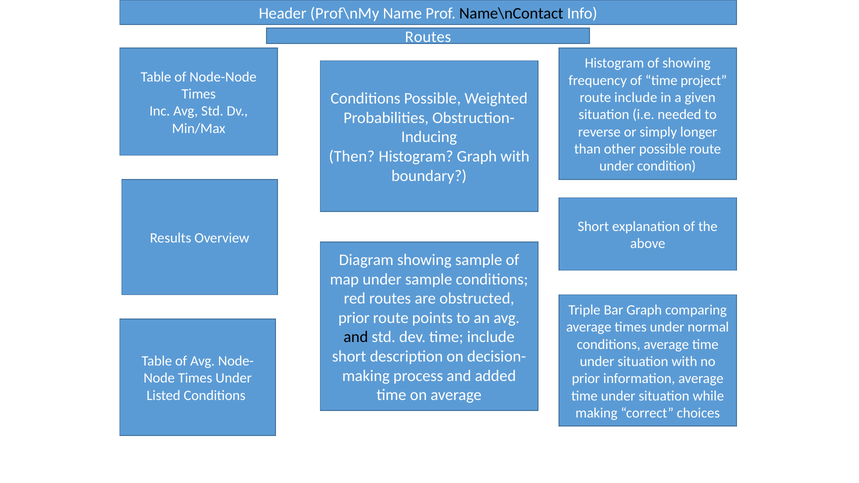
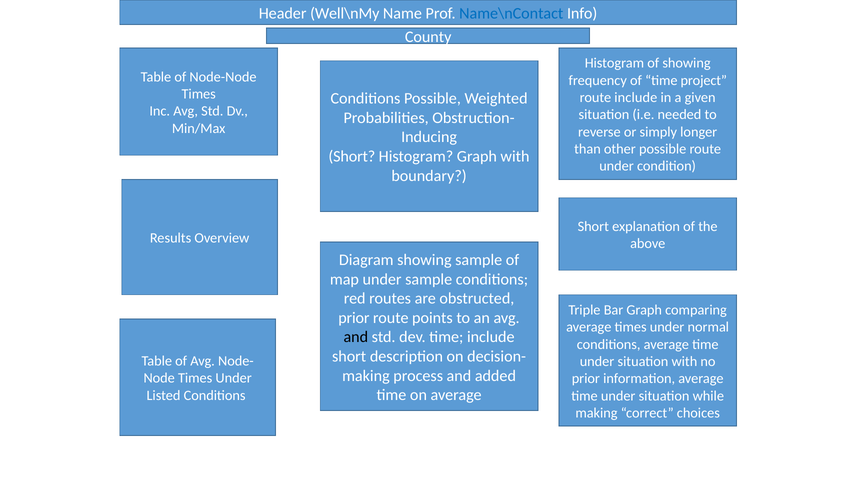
Prof\nMy: Prof\nMy -> Well\nMy (345, 13)
Name\nContact colour: black -> blue (511, 13)
Routes: Routes -> County (428, 37)
Then: Then -> Short (352, 157)
